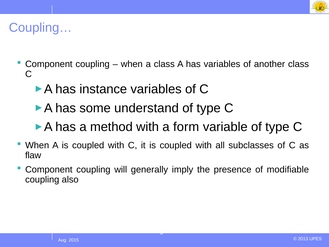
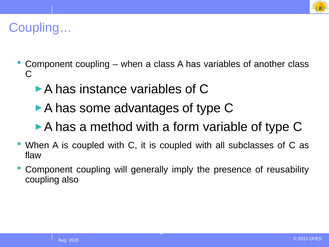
understand: understand -> advantages (147, 108)
modifiable: modifiable -> reusability (288, 170)
